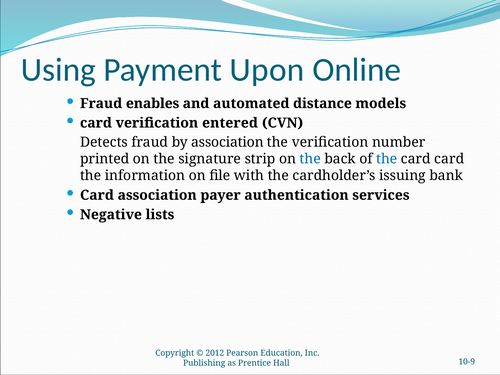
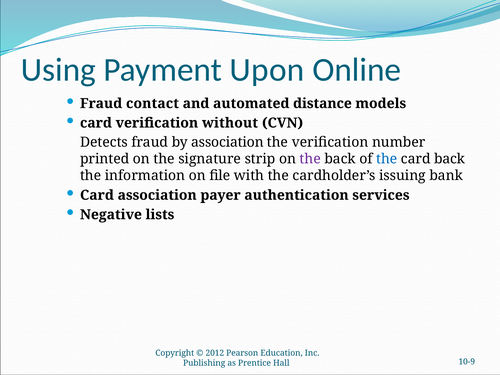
enables: enables -> contact (152, 103)
entered: entered -> without (230, 123)
the colour: blue -> purple (310, 159)
card card: card -> back (449, 159)
